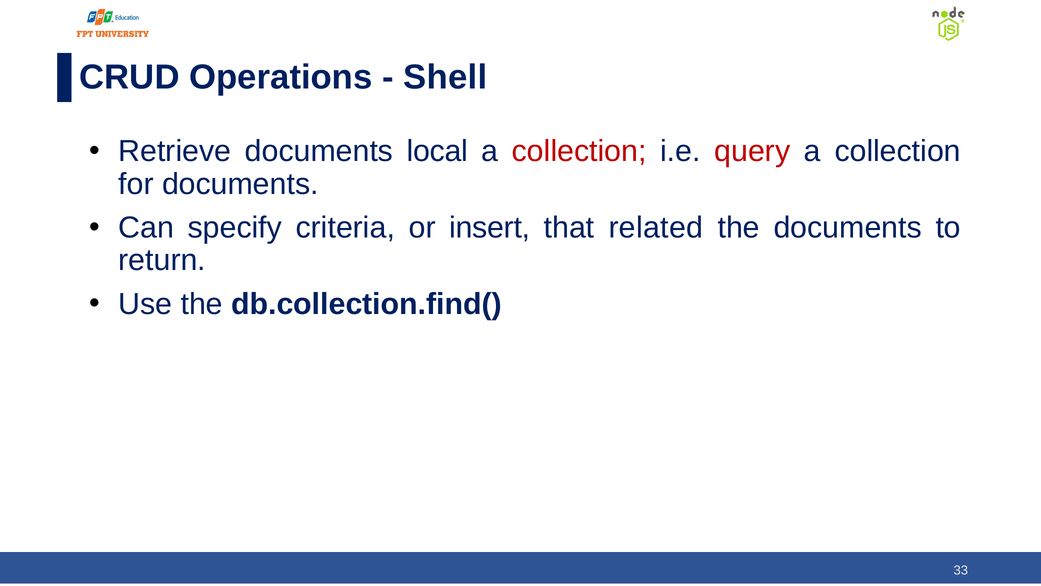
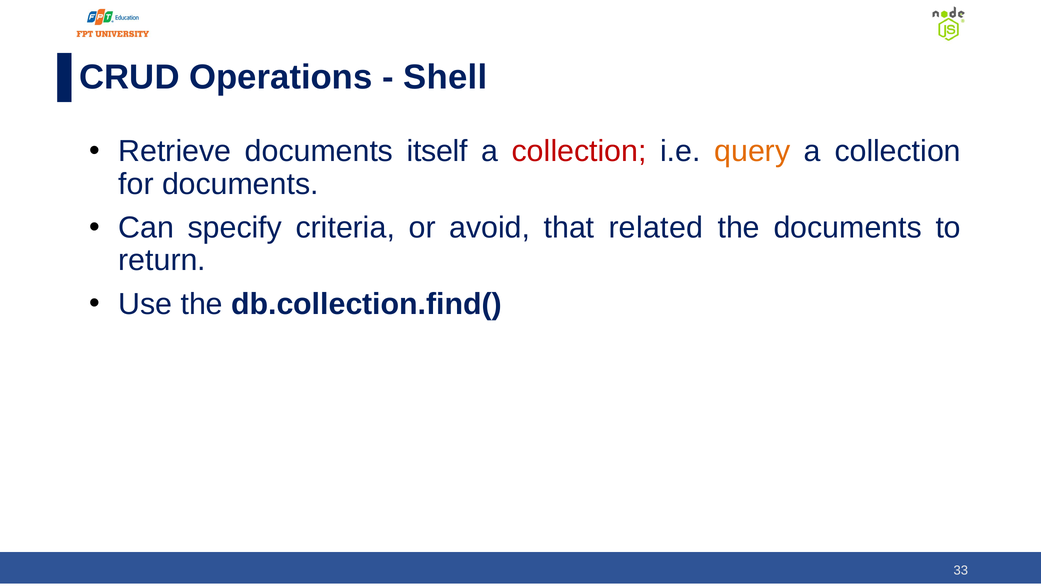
local: local -> itself (437, 151)
query colour: red -> orange (752, 151)
insert: insert -> avoid (490, 228)
